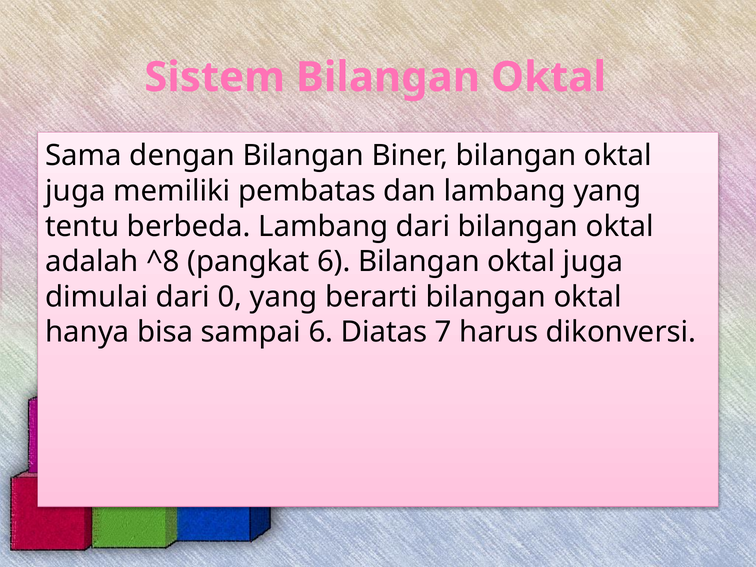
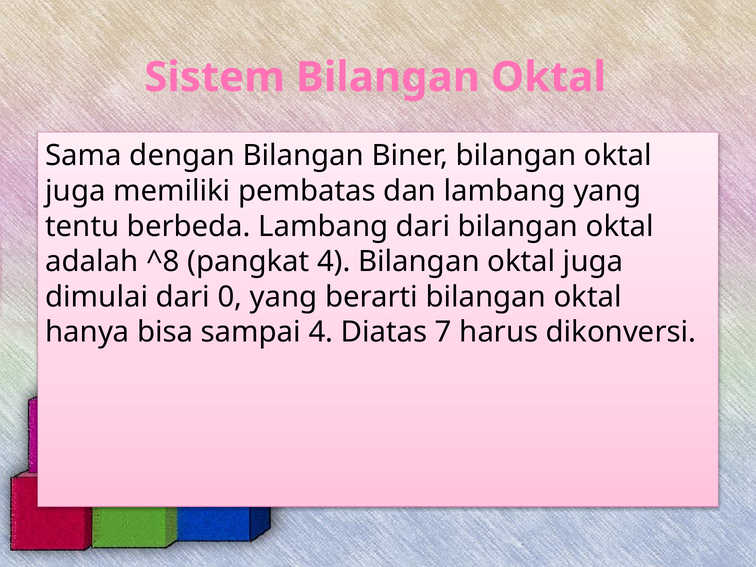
pangkat 6: 6 -> 4 (334, 262)
sampai 6: 6 -> 4 (321, 332)
